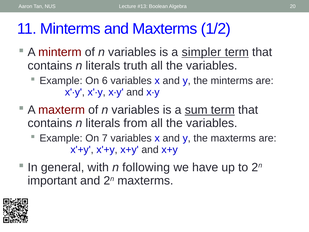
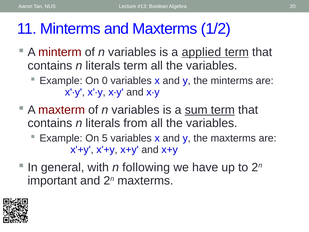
simpler: simpler -> applied (201, 52)
literals truth: truth -> term (135, 66)
6: 6 -> 0 (105, 81)
7: 7 -> 5 (105, 138)
